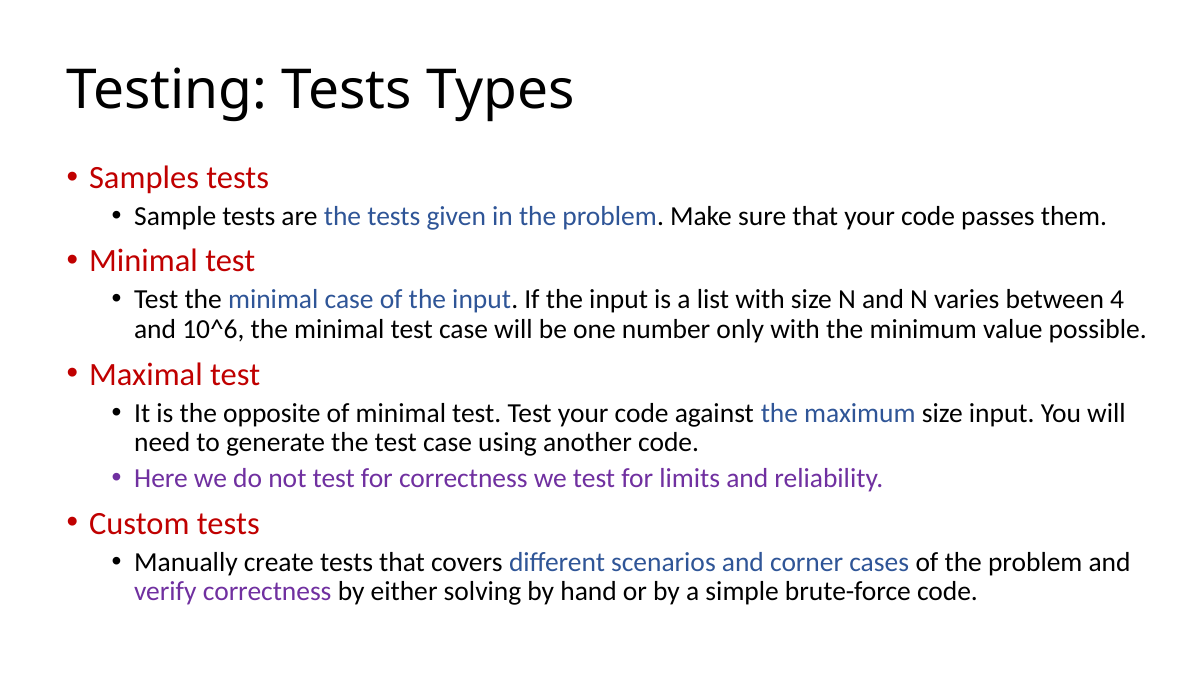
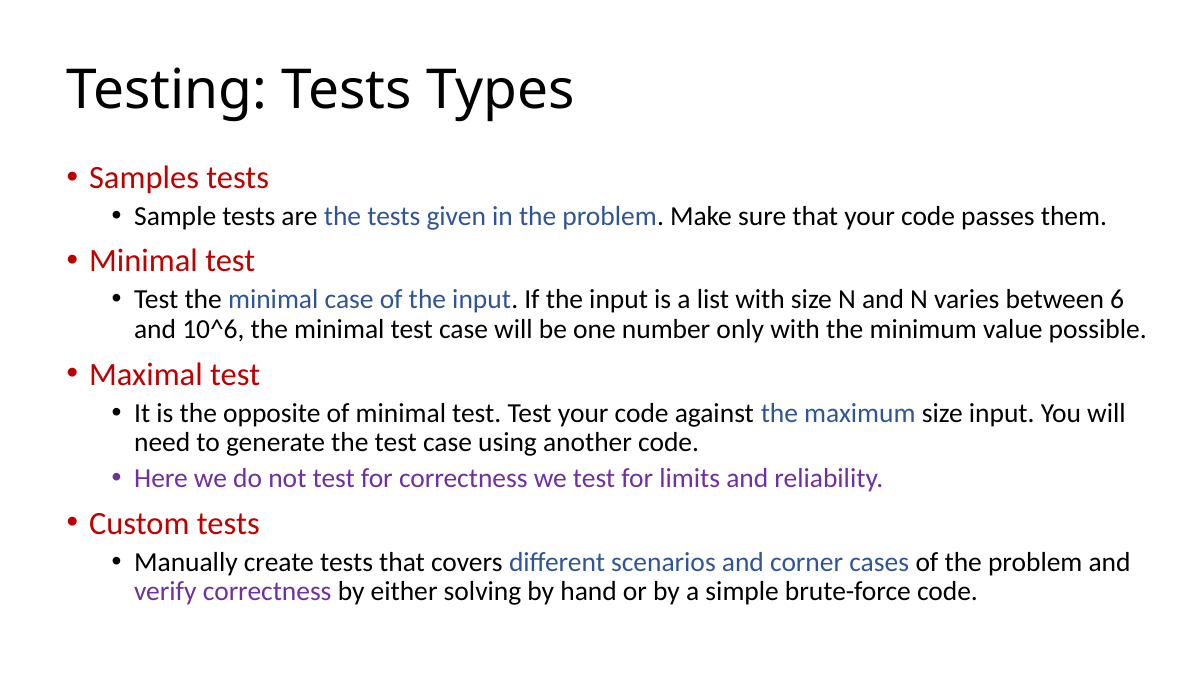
4: 4 -> 6 (1117, 300)
